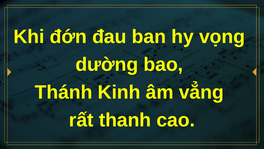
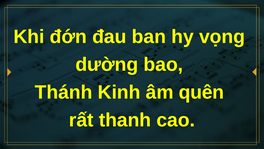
vẳng: vẳng -> quên (201, 92)
